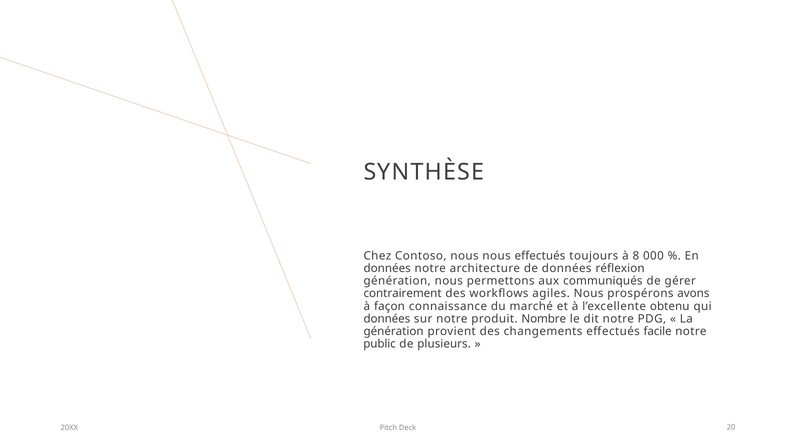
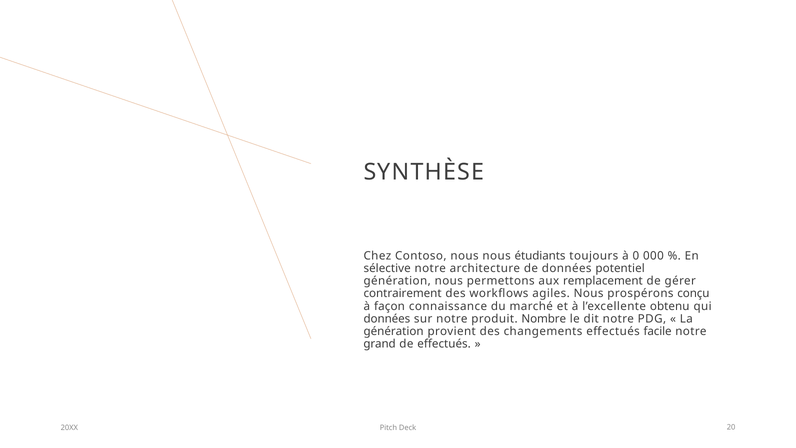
nous effectués: effectués -> étudiants (540, 256)
8: 8 -> 0 (636, 256)
données: données -> sélective (387, 268)
réflexion: réflexion -> potentiel (620, 268)
communiqués: communiqués -> remplacement (603, 281)
avons: avons -> conçu (693, 293)
public: public -> grand (380, 344)
de plusieurs: plusieurs -> effectués (444, 344)
